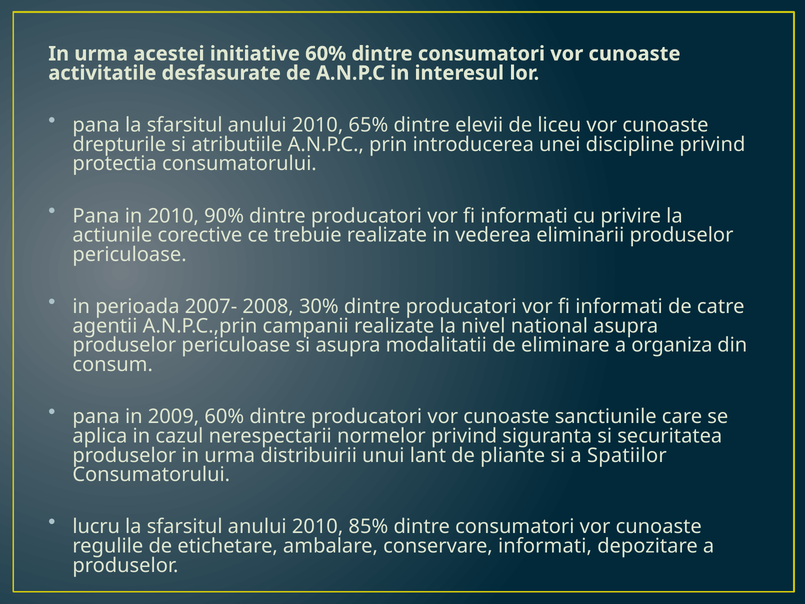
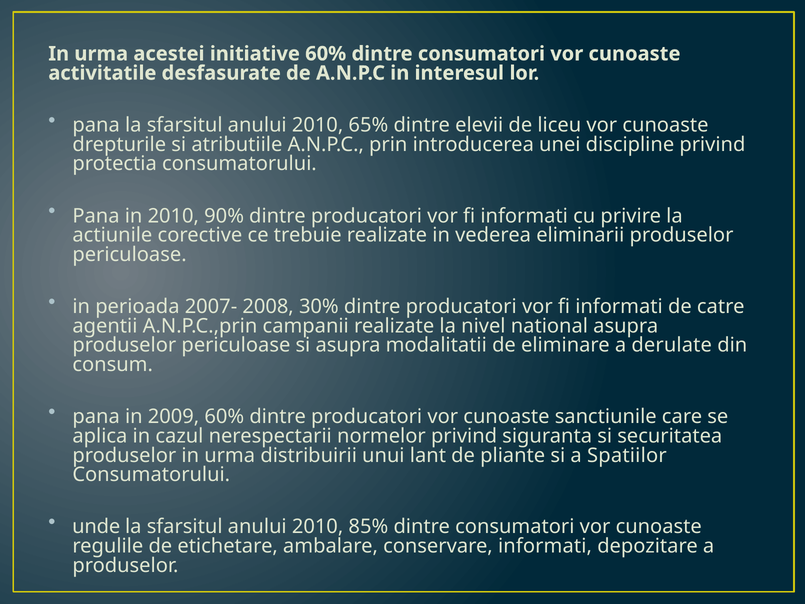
organiza: organiza -> derulate (672, 345)
lucru: lucru -> unde (96, 527)
